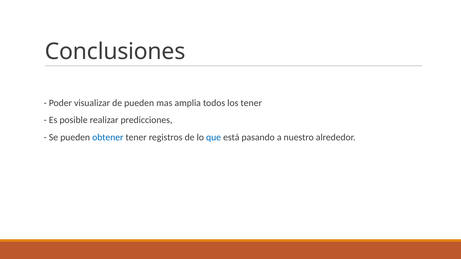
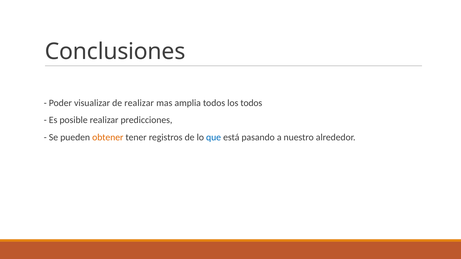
de pueden: pueden -> realizar (139, 103)
los tener: tener -> todos (251, 103)
obtener colour: blue -> orange (108, 137)
